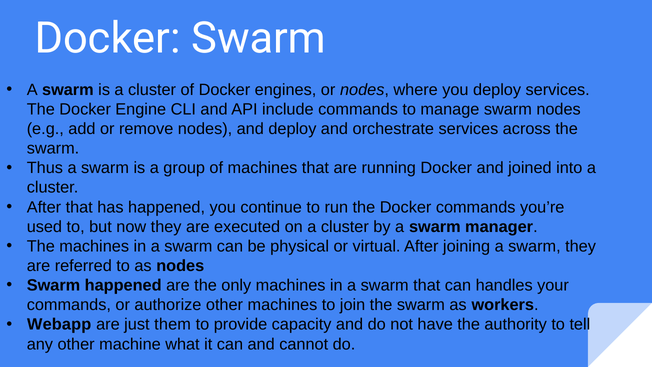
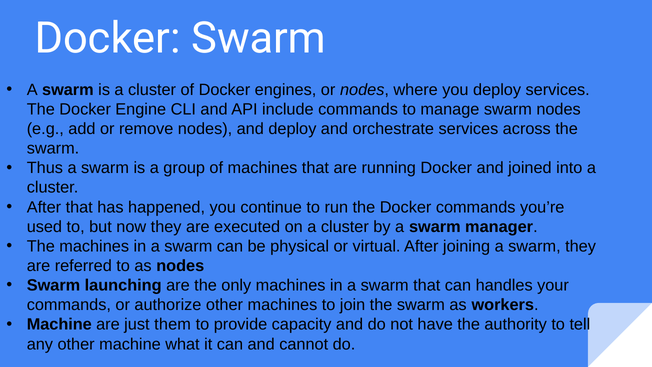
Swarm happened: happened -> launching (123, 285)
Webapp: Webapp -> Machine (59, 324)
